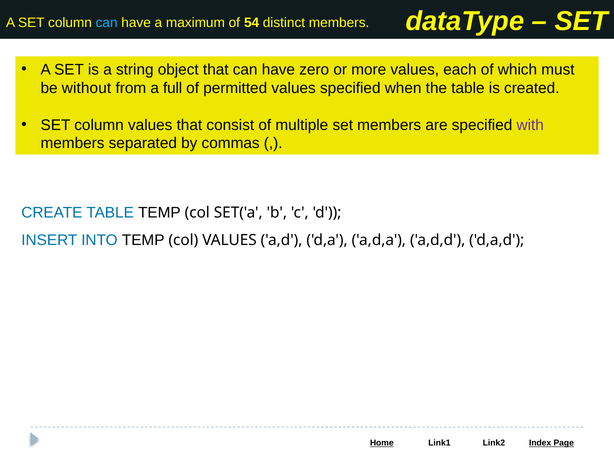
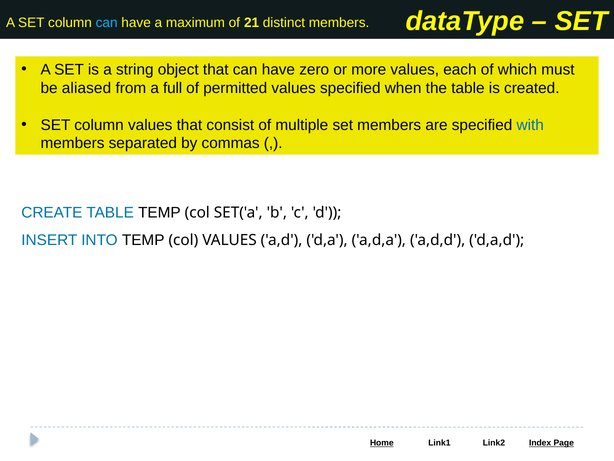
54: 54 -> 21 (252, 23)
without: without -> aliased (87, 88)
with colour: purple -> blue (530, 125)
